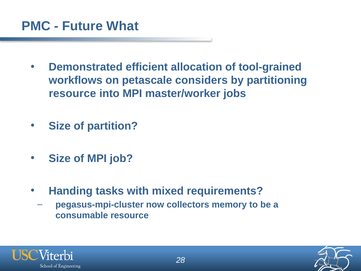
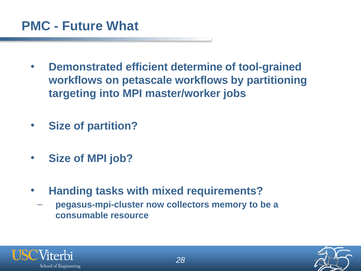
allocation: allocation -> determine (197, 67)
petascale considers: considers -> workflows (202, 80)
resource: resource -> targeting (72, 93)
